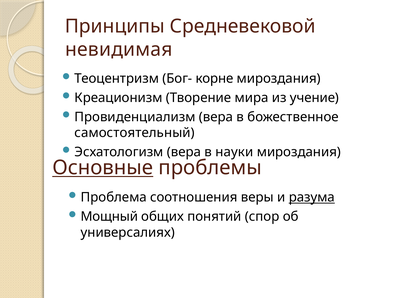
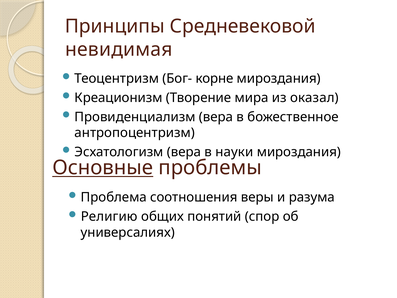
учение: учение -> оказал (314, 98)
самостоятельный: самостоятельный -> антропоцентризм (135, 133)
разума underline: present -> none (312, 197)
Мощный: Мощный -> Религию (109, 216)
